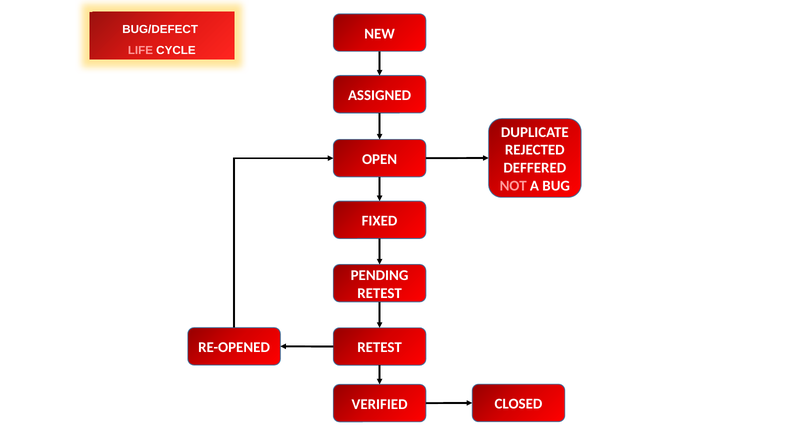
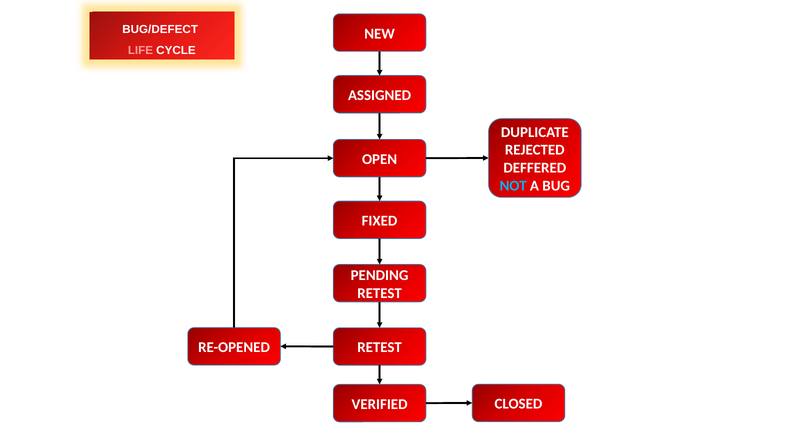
NOT colour: pink -> light blue (513, 186)
